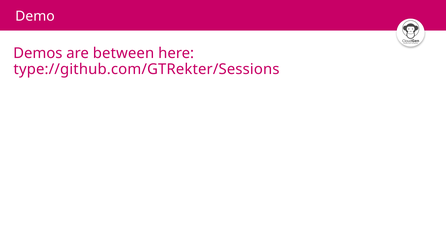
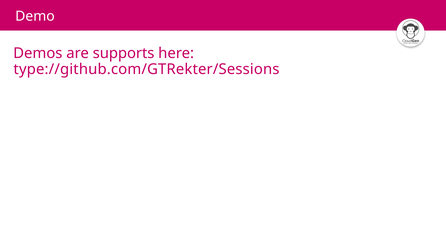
between: between -> supports (124, 53)
